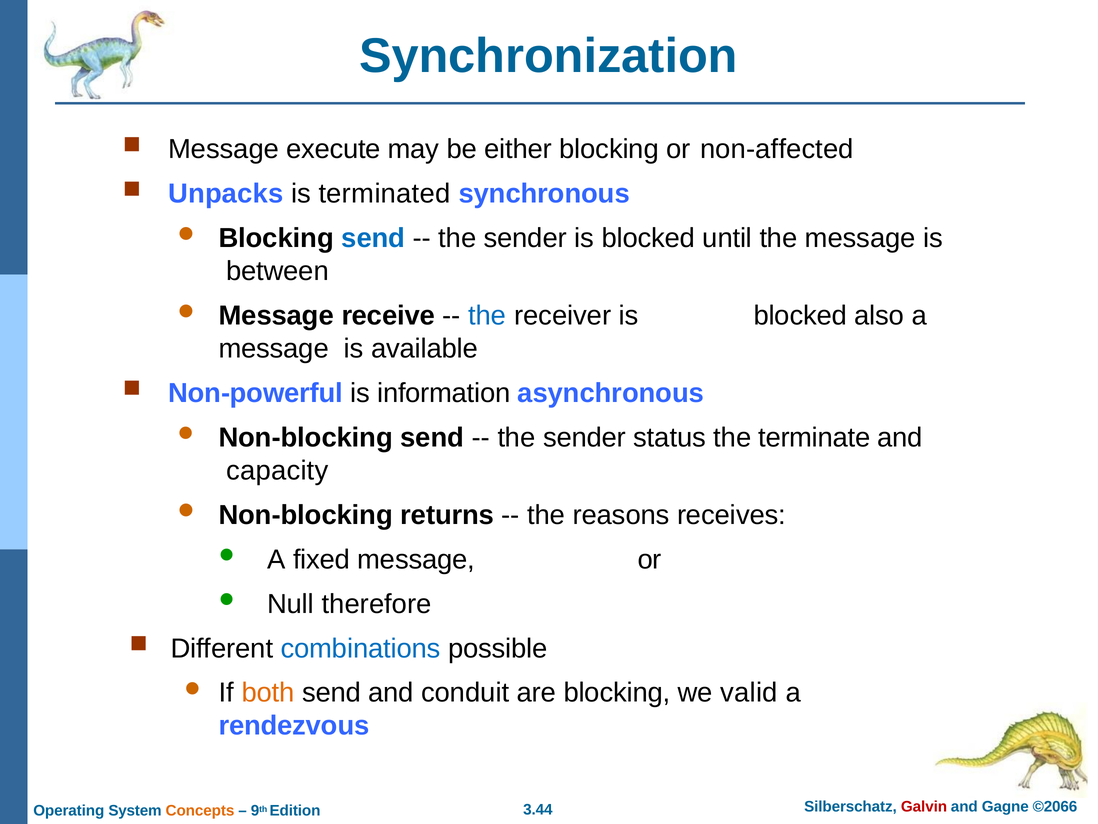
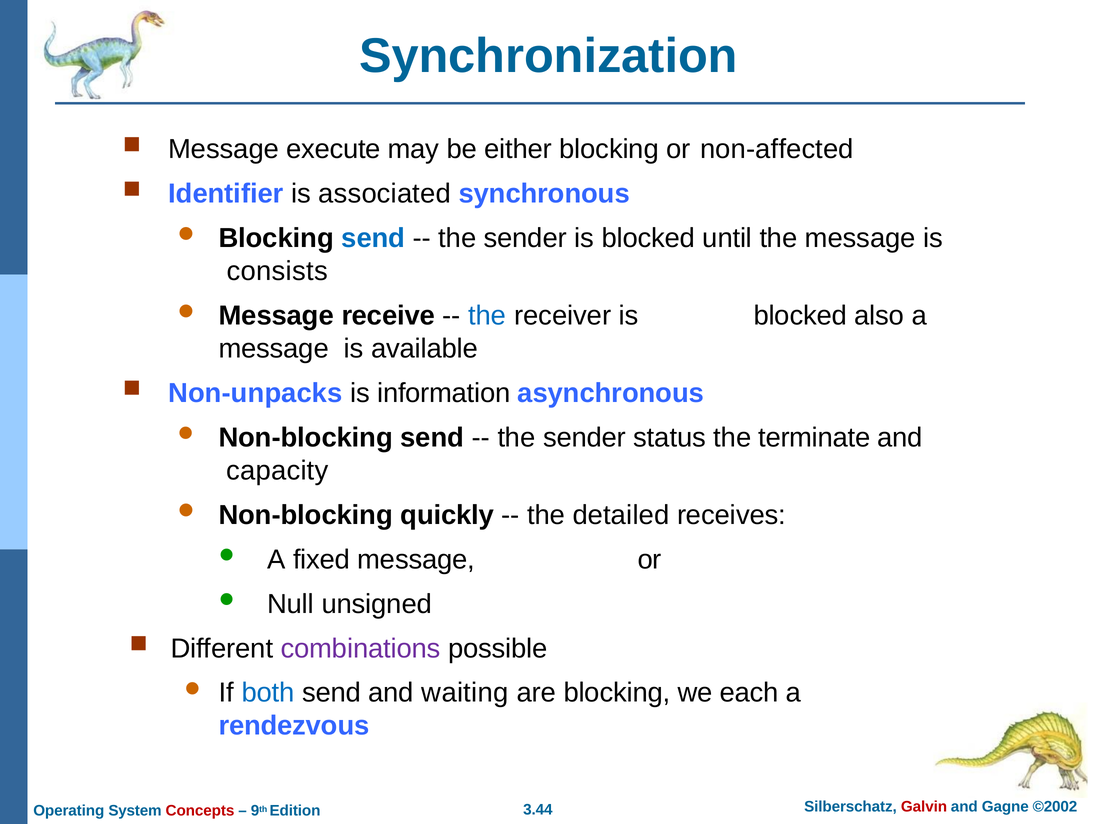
Unpacks: Unpacks -> Identifier (226, 194)
terminated: terminated -> associated (385, 194)
between: between -> consists (277, 271)
Non-powerful: Non-powerful -> Non-unpacks (255, 393)
returns: returns -> quickly (447, 515)
reasons: reasons -> detailed (621, 515)
therefore: therefore -> unsigned (377, 604)
combinations colour: blue -> purple (361, 648)
both colour: orange -> blue (268, 692)
conduit: conduit -> waiting (465, 692)
valid: valid -> each (749, 692)
©2066: ©2066 -> ©2002 (1055, 806)
Concepts colour: orange -> red (200, 810)
